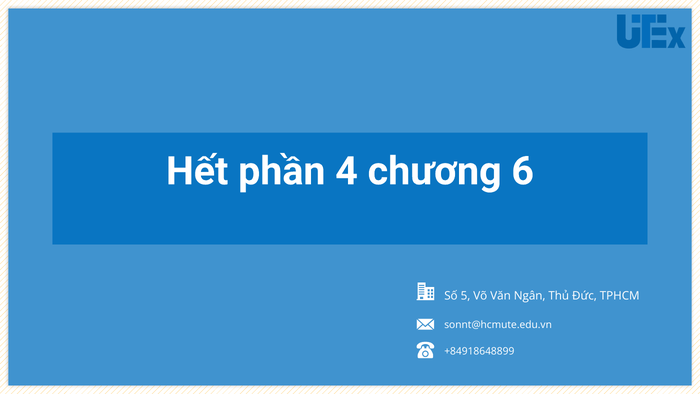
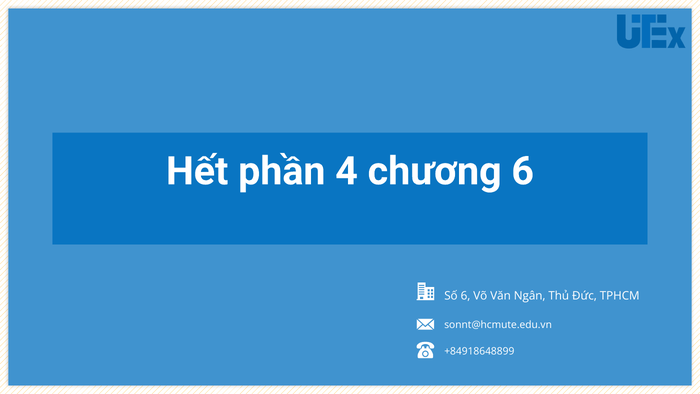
Số 5: 5 -> 6 (465, 296)
